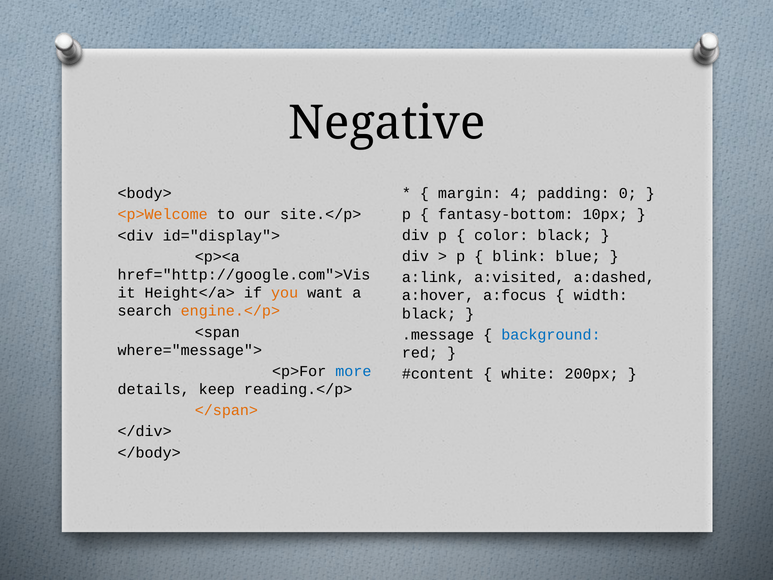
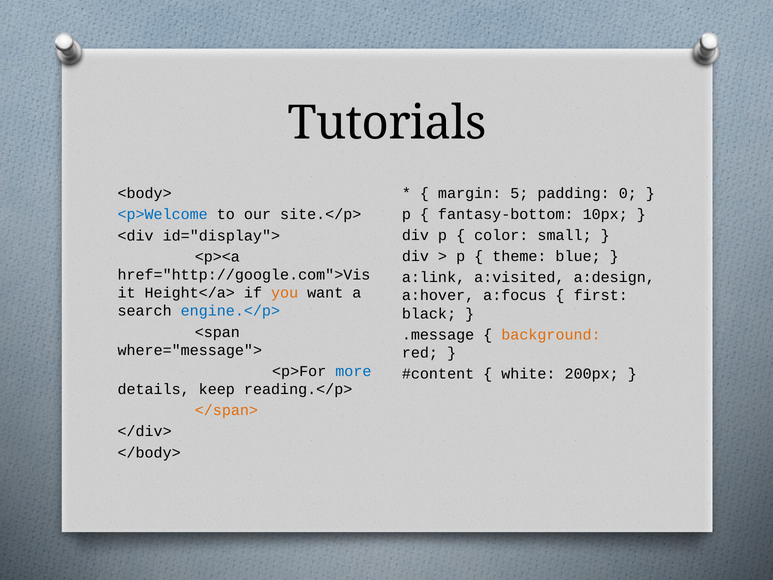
Negative: Negative -> Tutorials (387, 123)
4: 4 -> 5 (519, 193)
<p>Welcome colour: orange -> blue (163, 214)
color black: black -> small (565, 235)
blink: blink -> theme (519, 256)
a:dashed: a:dashed -> a:design (614, 277)
width: width -> first (601, 295)
engine.</p> colour: orange -> blue (230, 311)
background colour: blue -> orange (551, 334)
